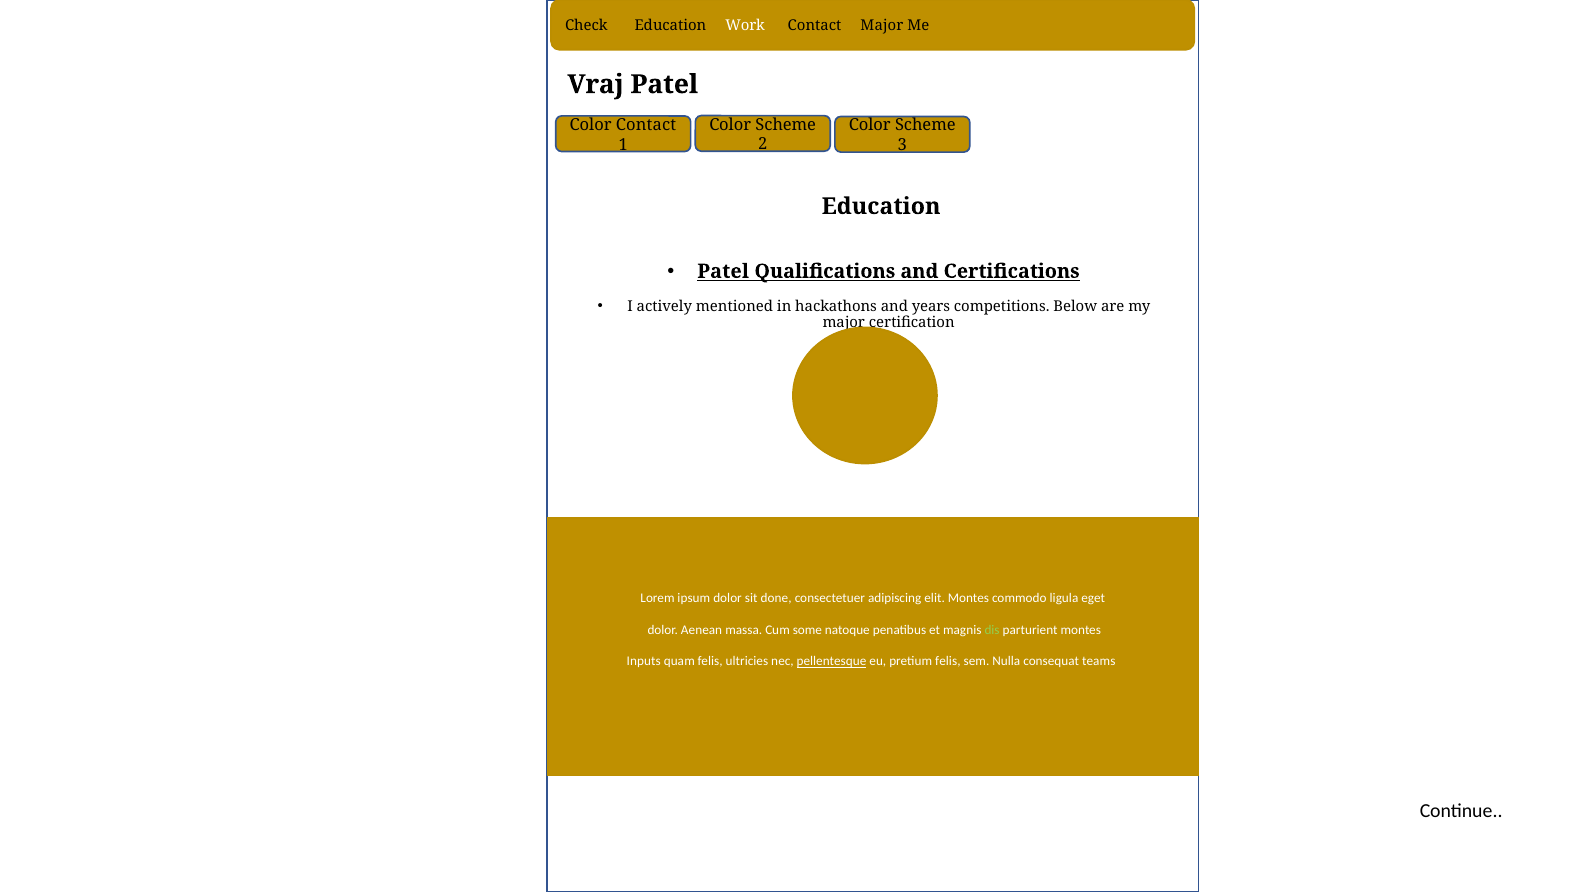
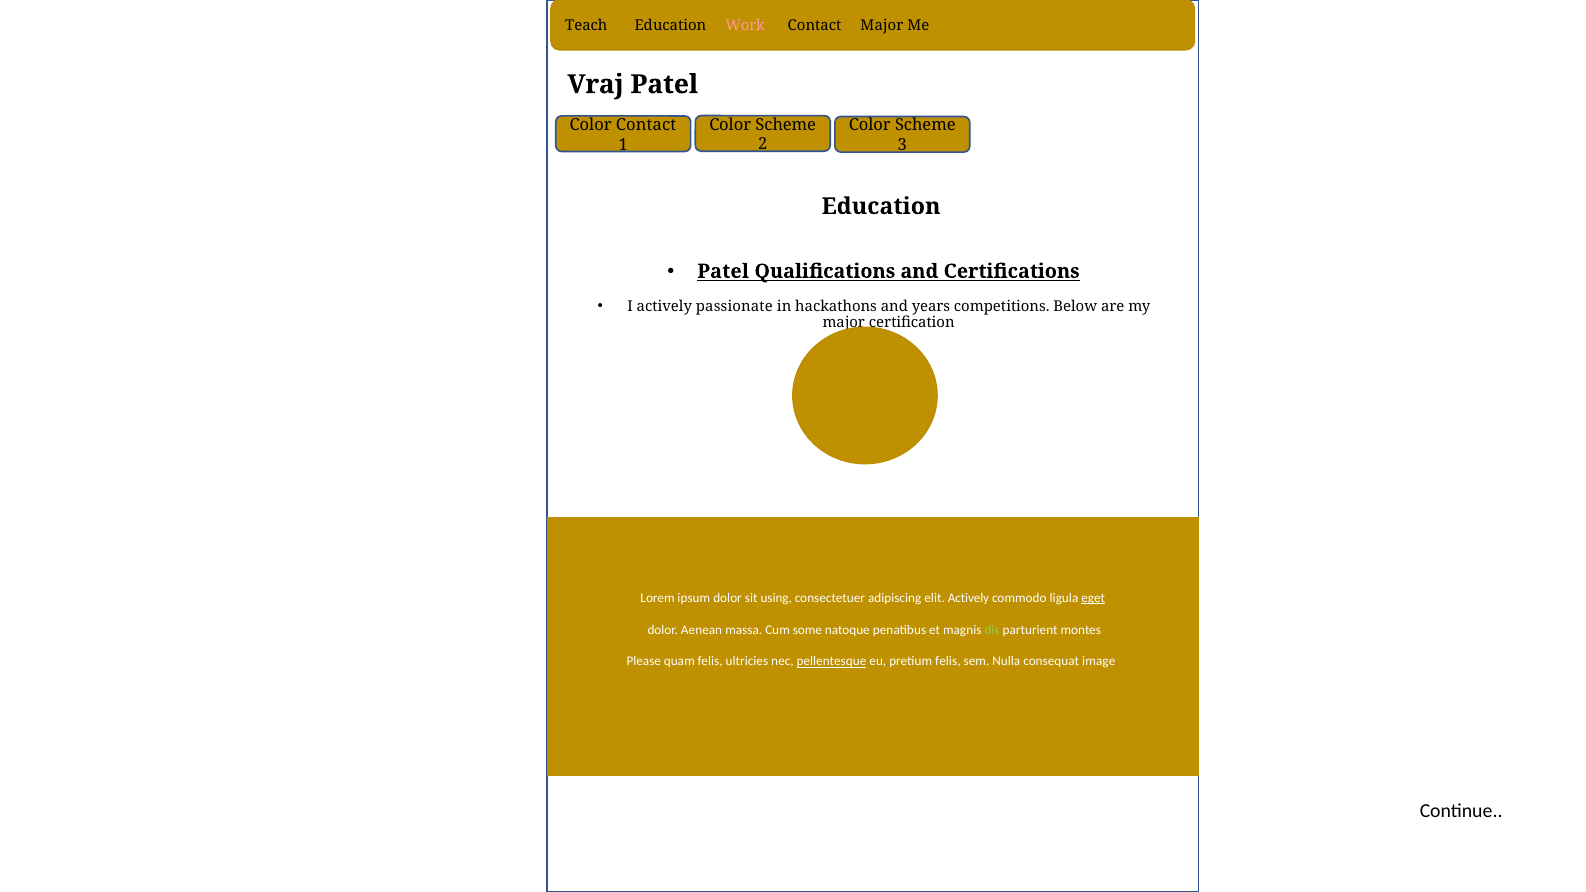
Check: Check -> Teach (586, 26)
Work colour: white -> pink (745, 26)
mentioned: mentioned -> passionate (734, 307)
done: done -> using (776, 598)
elit Montes: Montes -> Actively (969, 598)
eget underline: none -> present (1093, 598)
Inputs: Inputs -> Please (644, 662)
teams: teams -> image (1099, 662)
